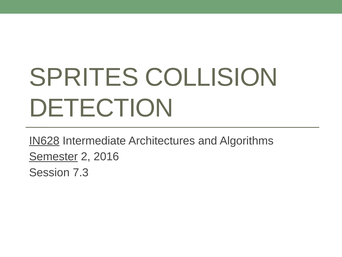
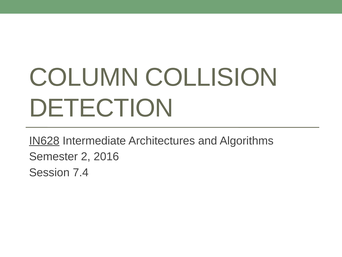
SPRITES: SPRITES -> COLUMN (84, 77)
Semester underline: present -> none (53, 156)
7.3: 7.3 -> 7.4 (81, 172)
